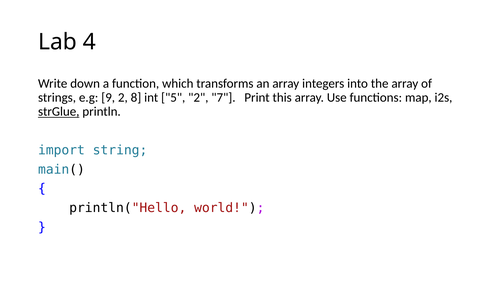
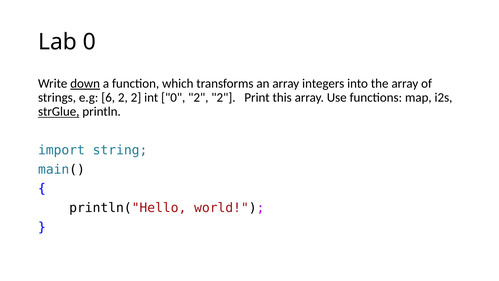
Lab 4: 4 -> 0 (89, 42)
down underline: none -> present (85, 84)
9: 9 -> 6 (108, 98)
8: 8 -> 2 (136, 98)
int 5: 5 -> 0 (173, 98)
7: 7 -> 2 (223, 98)
